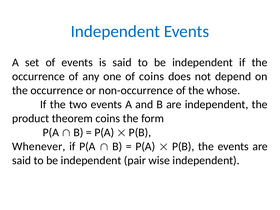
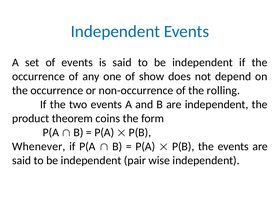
of coins: coins -> show (152, 76)
whose: whose -> rolling (223, 90)
